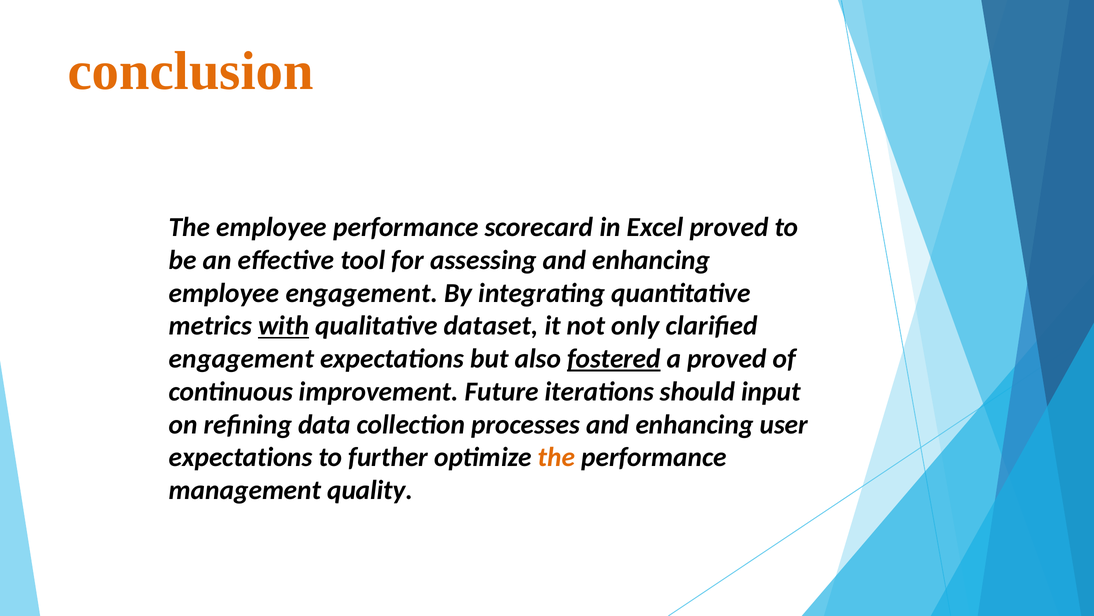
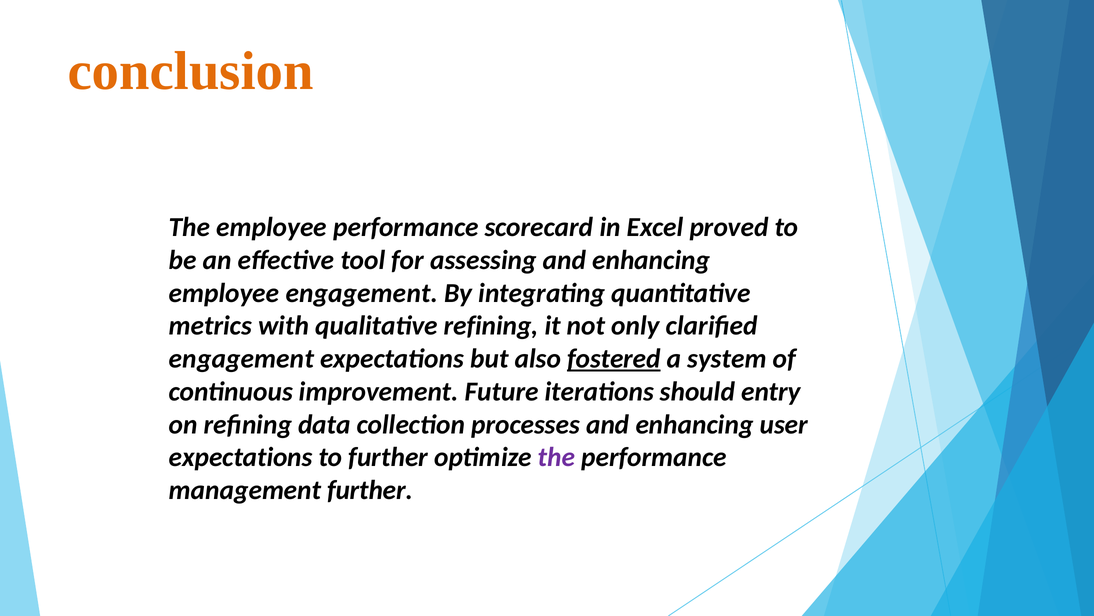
with underline: present -> none (284, 326)
qualitative dataset: dataset -> refining (491, 326)
a proved: proved -> system (727, 358)
input: input -> entry (771, 391)
the colour: orange -> purple (557, 457)
management quality: quality -> further (370, 490)
